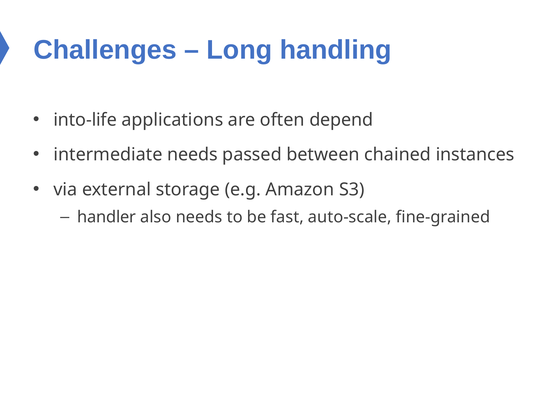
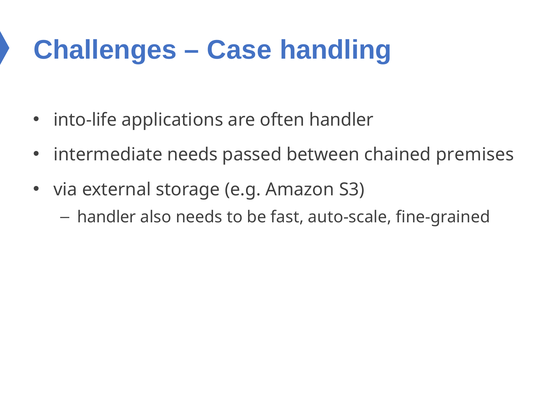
Long: Long -> Case (239, 50)
often depend: depend -> handler (341, 120)
instances: instances -> premises (475, 154)
